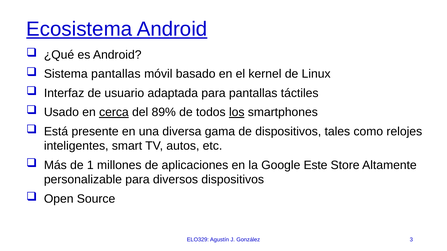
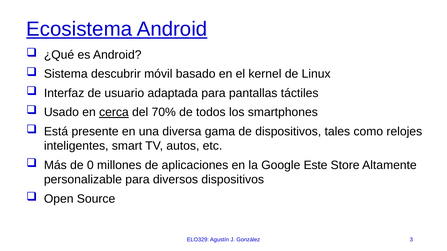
Sistema pantallas: pantallas -> descubrir (116, 74)
89%: 89% -> 70% (164, 112)
los underline: present -> none (237, 112)
1: 1 -> 0 (90, 165)
